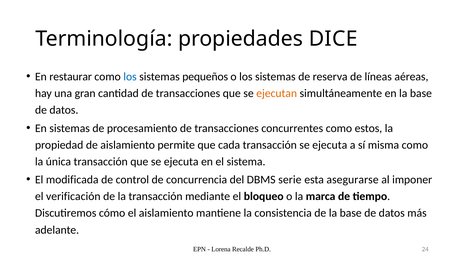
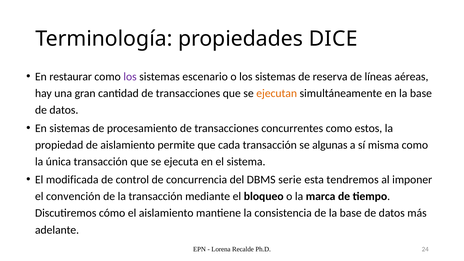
los colour: blue -> purple (130, 77)
pequeños: pequeños -> escenario (205, 77)
transacción se ejecuta: ejecuta -> algunas (330, 145)
asegurarse: asegurarse -> tendremos (353, 180)
verificación: verificación -> convención (73, 196)
